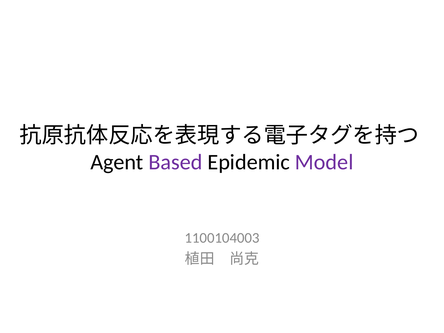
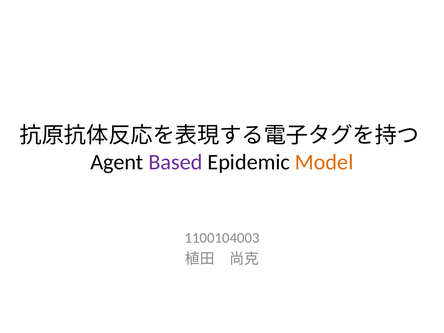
Model colour: purple -> orange (324, 162)
